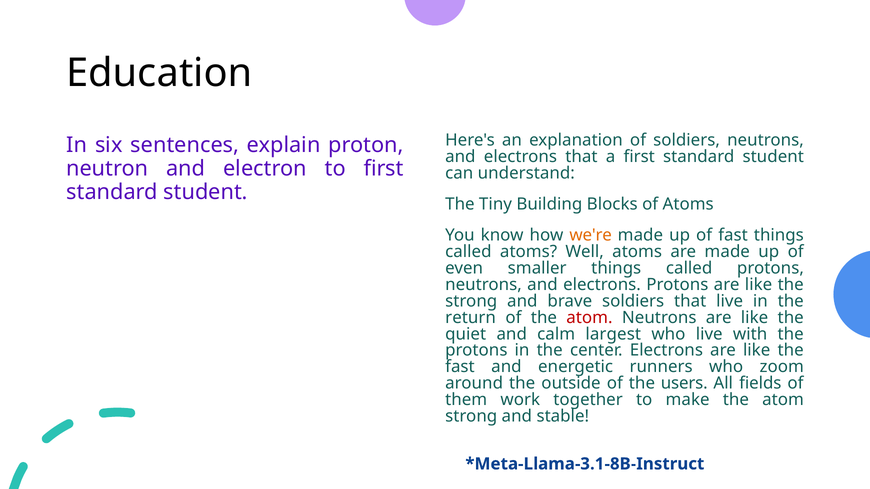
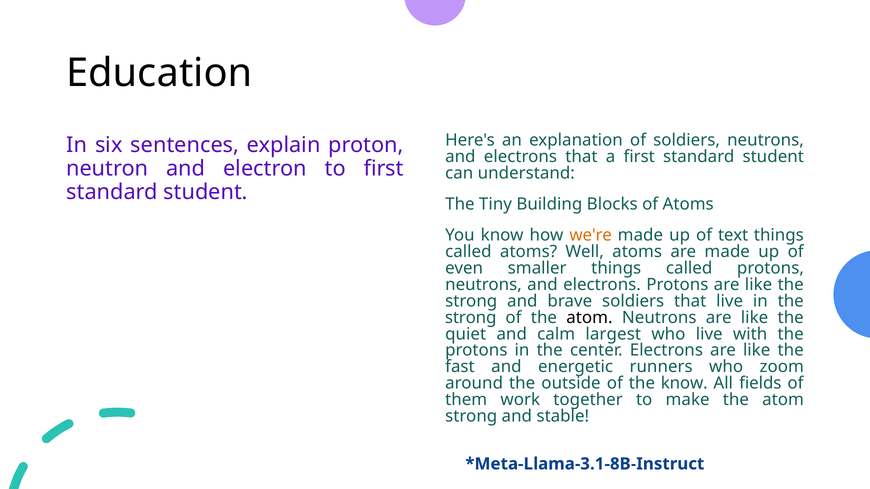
of fast: fast -> text (733, 236)
return: return -> strong (471, 318)
atom colour: red -> black (589, 318)
the users: users -> know (684, 384)
